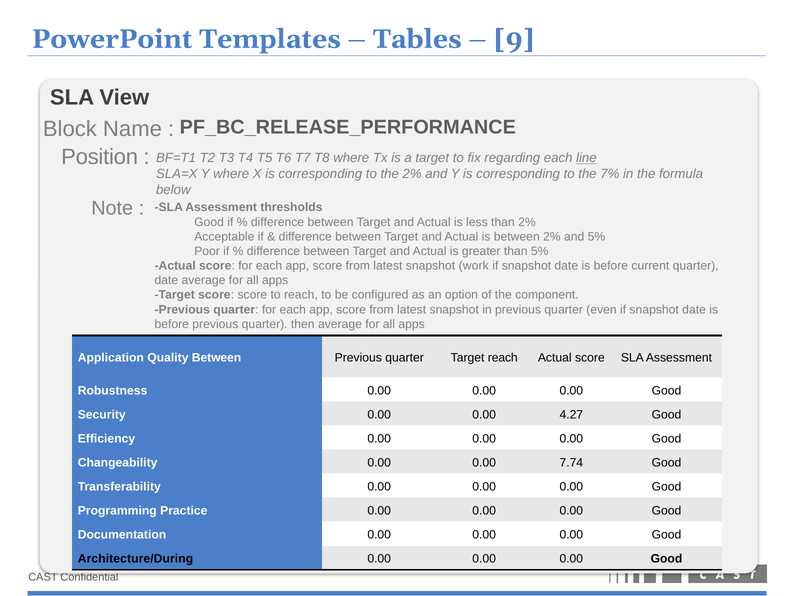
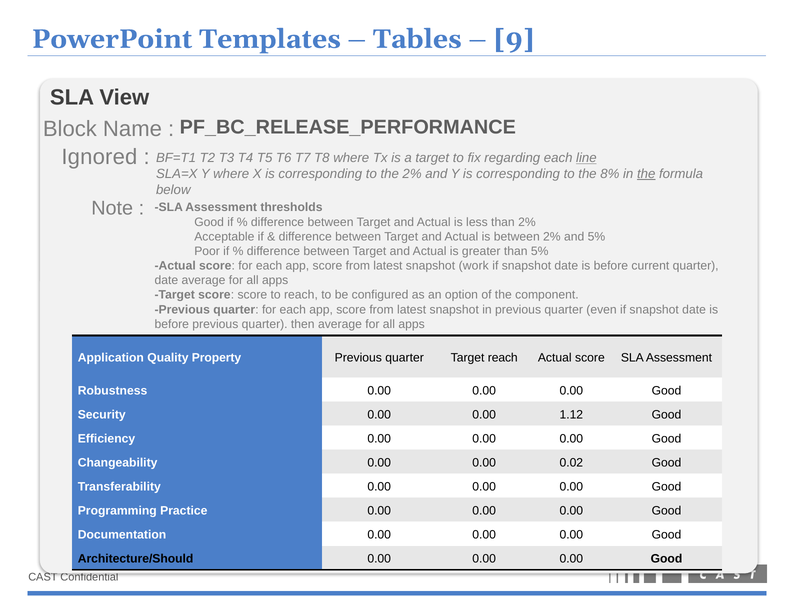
Position: Position -> Ignored (99, 157)
7%: 7% -> 8% (610, 174)
the underline: none -> present (646, 174)
Quality Between: Between -> Property (217, 357)
4.27: 4.27 -> 1.12 (571, 414)
7.74: 7.74 -> 0.02 (571, 462)
Architecture/During: Architecture/During -> Architecture/Should (136, 559)
